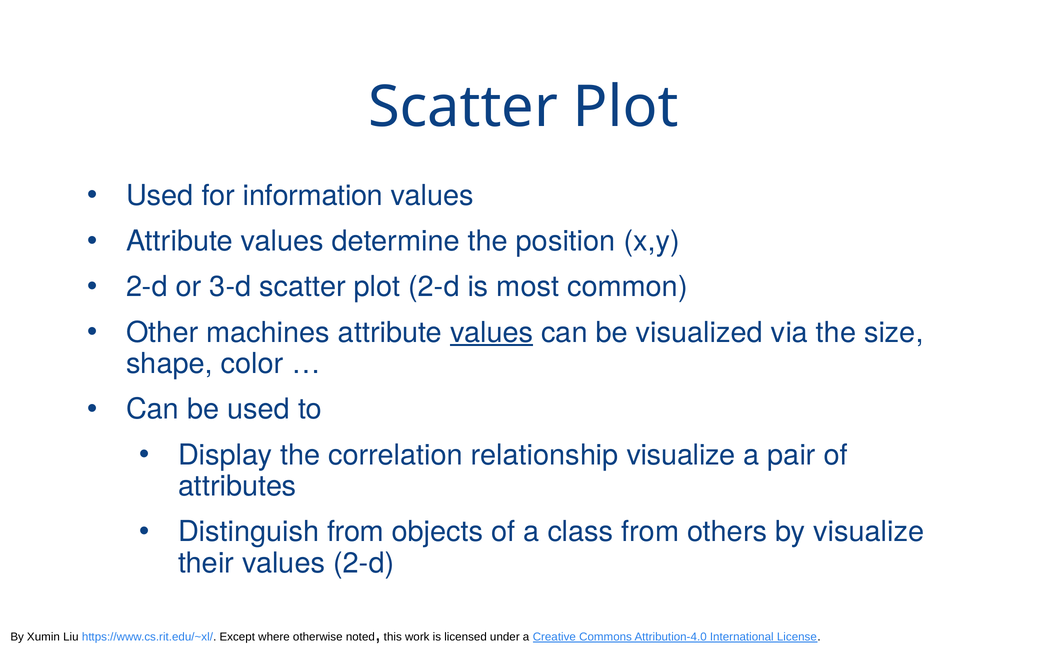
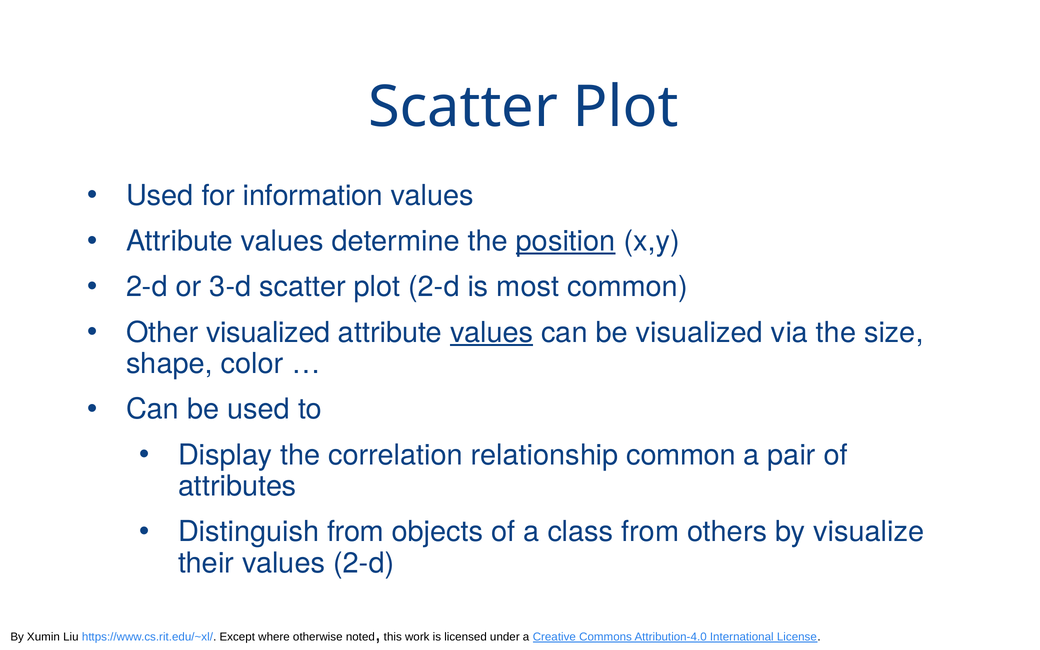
position underline: none -> present (566, 241)
Other machines: machines -> visualized (268, 332)
relationship visualize: visualize -> common (681, 455)
